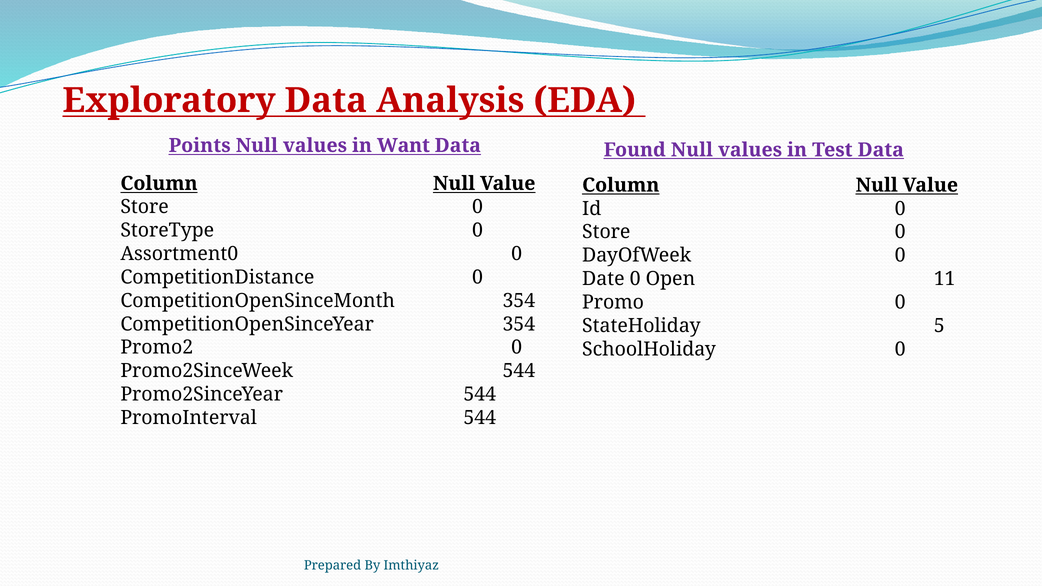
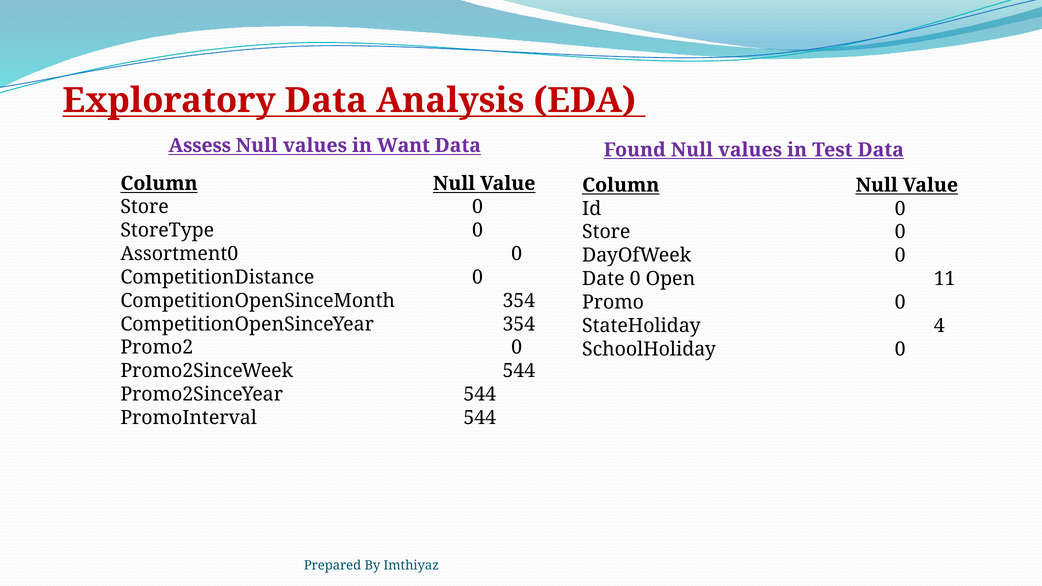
Points: Points -> Assess (200, 146)
5: 5 -> 4 (939, 326)
